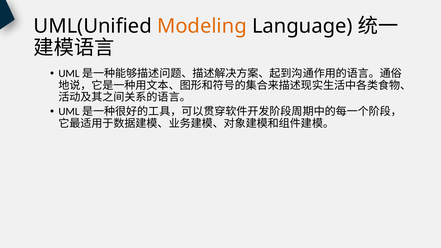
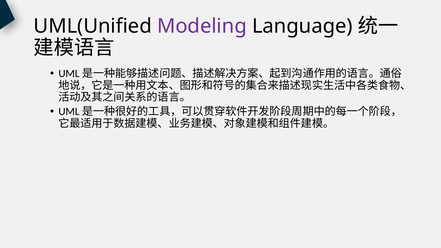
Modeling colour: orange -> purple (202, 26)
